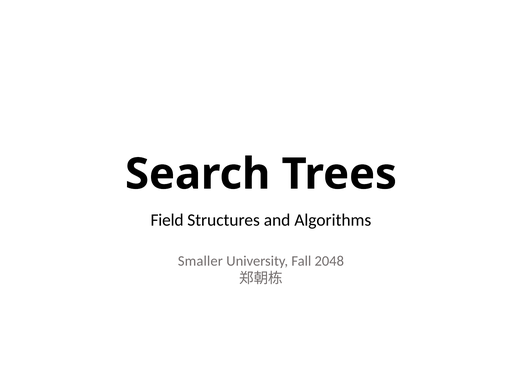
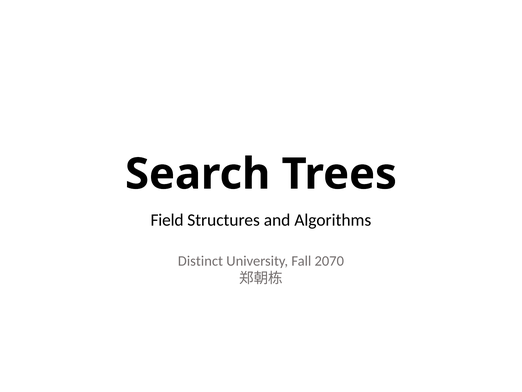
Smaller: Smaller -> Distinct (200, 261)
2048: 2048 -> 2070 (329, 261)
